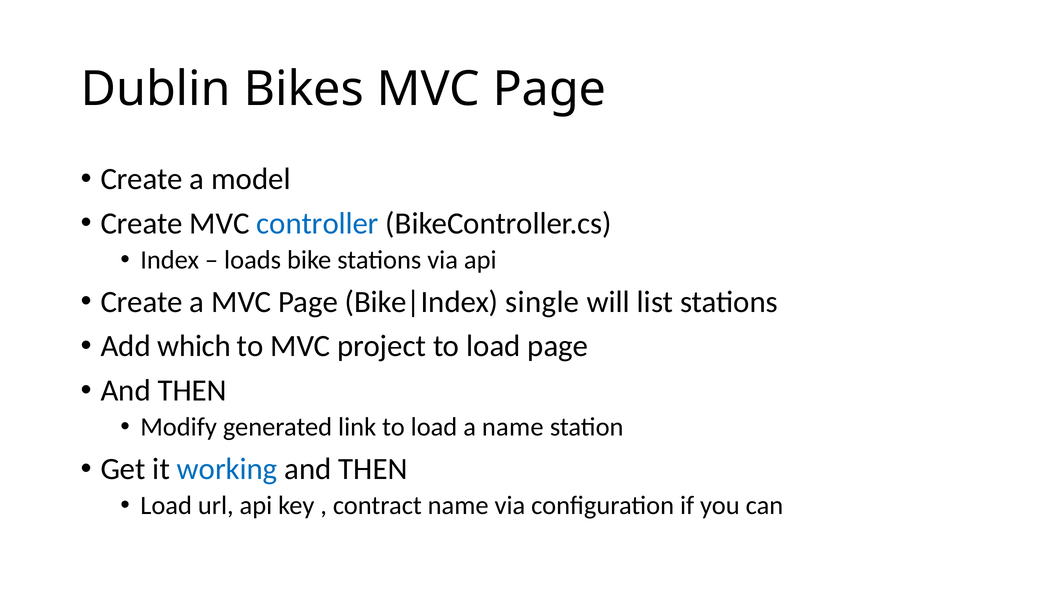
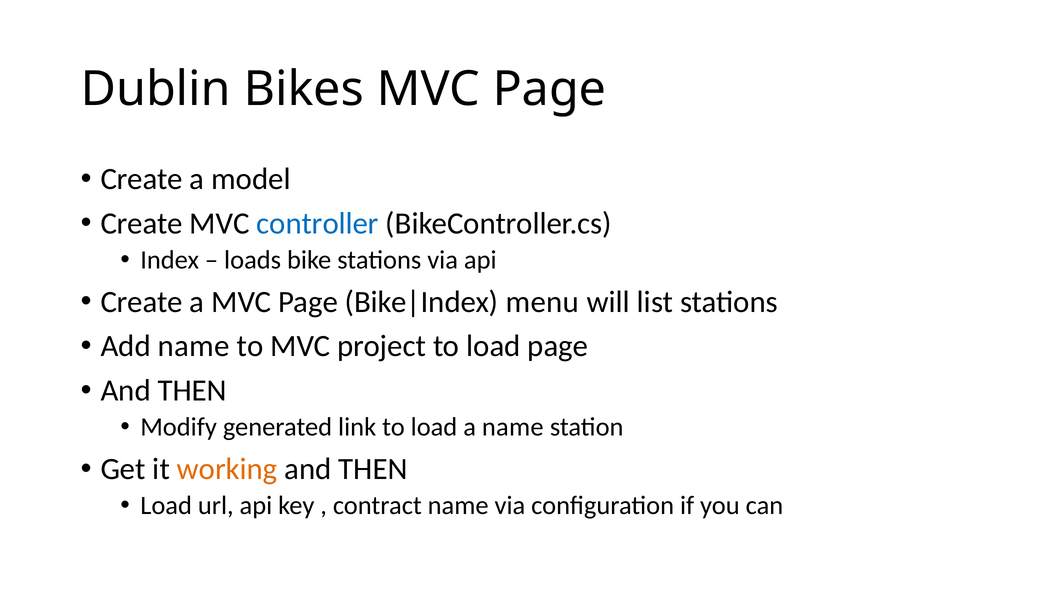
single: single -> menu (542, 302)
Add which: which -> name (194, 346)
working colour: blue -> orange (227, 469)
